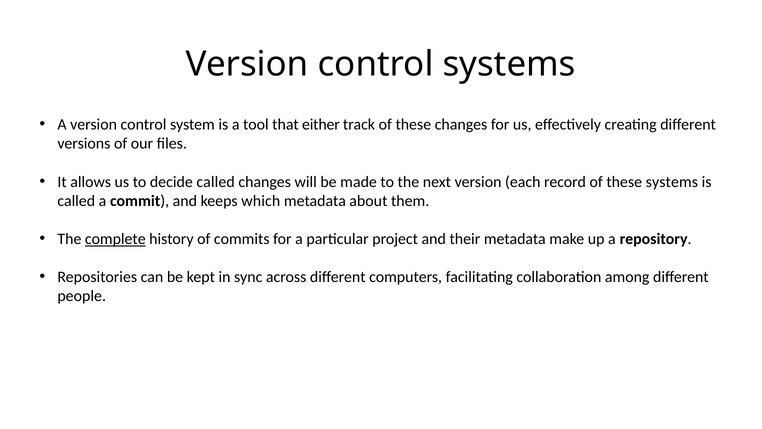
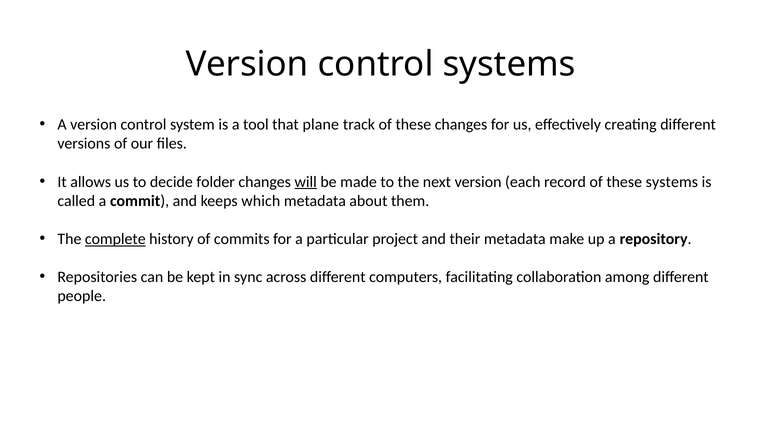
either: either -> plane (321, 124)
decide called: called -> folder (216, 182)
will underline: none -> present (306, 182)
